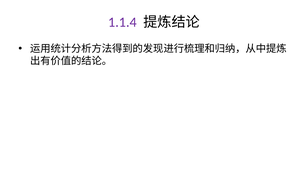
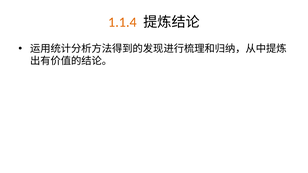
1.1.4 colour: purple -> orange (122, 22)
